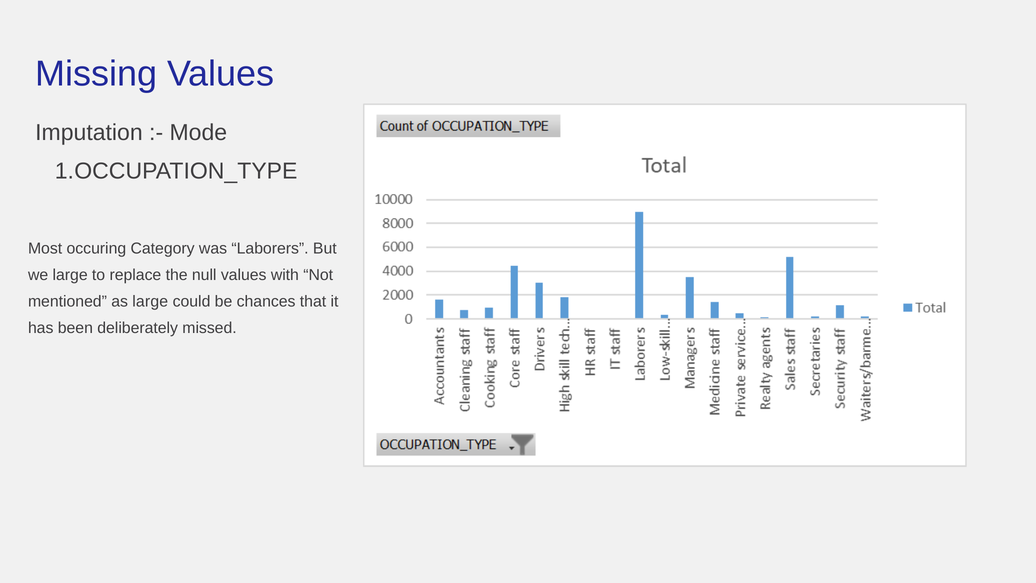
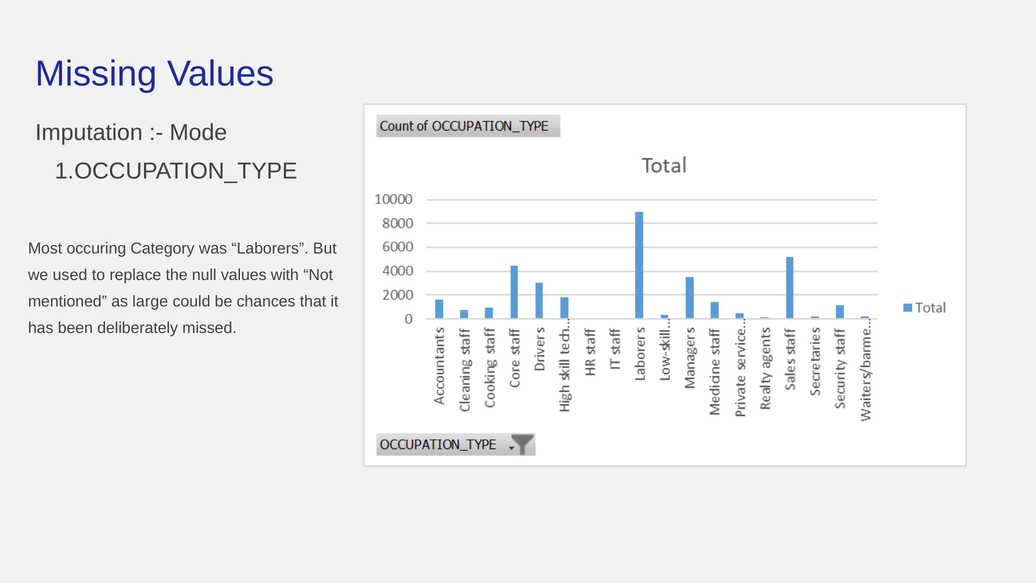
we large: large -> used (70, 275)
